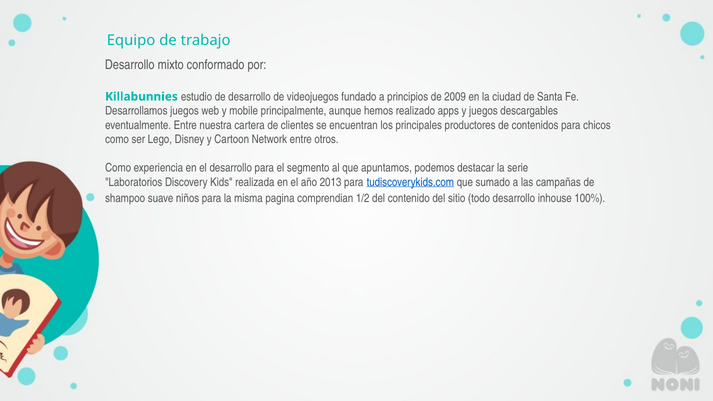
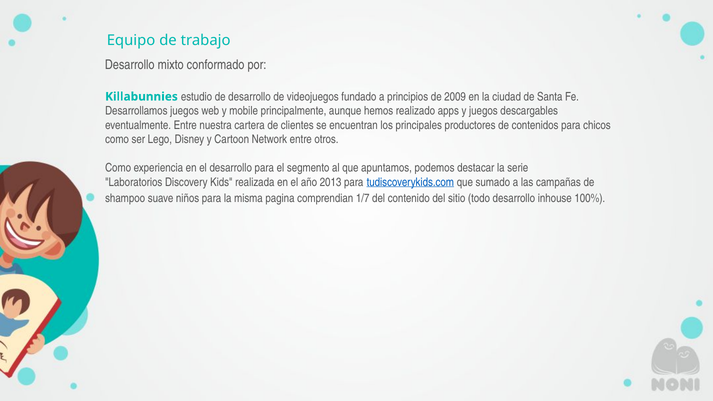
1/2: 1/2 -> 1/7 (363, 198)
